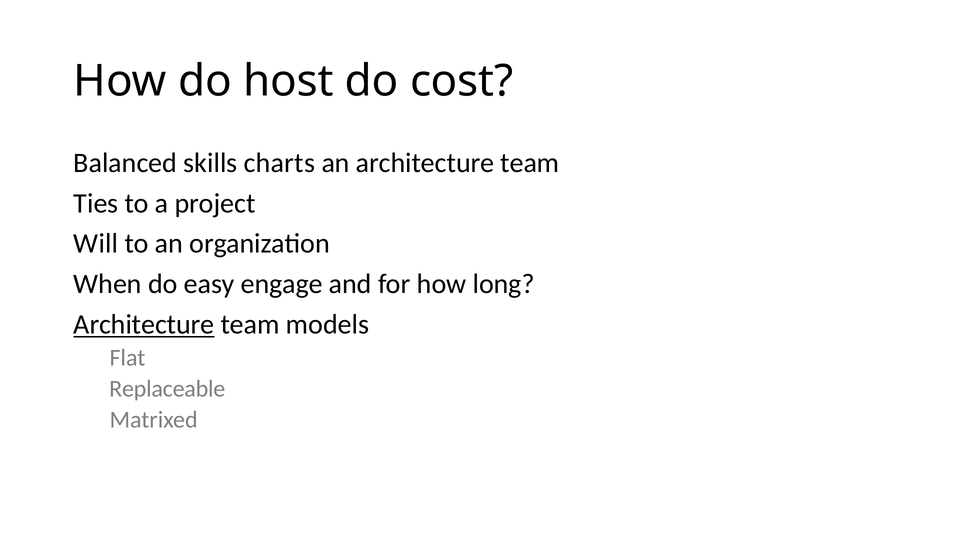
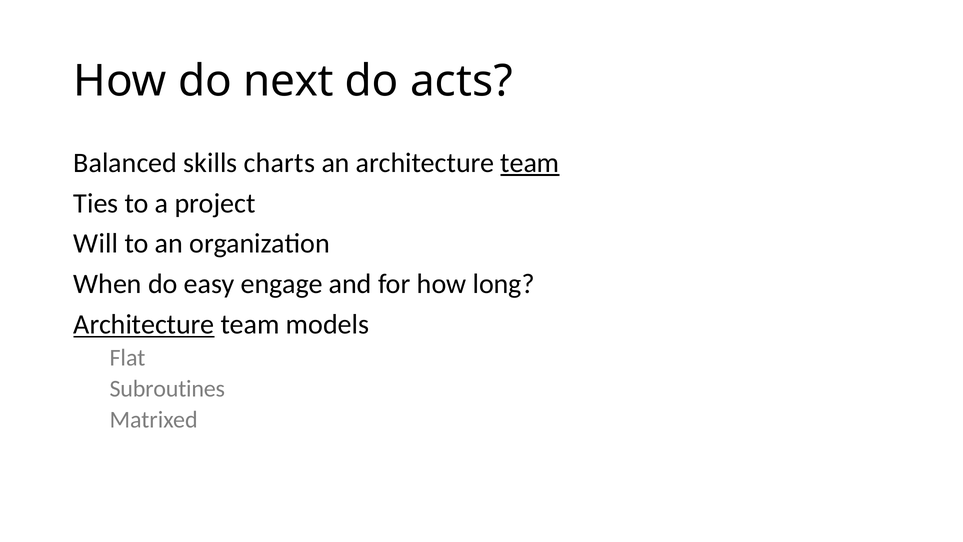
host: host -> next (289, 81)
cost: cost -> acts (461, 81)
team underline: none -> present (530, 163)
Replaceable: Replaceable -> Subroutines (167, 389)
